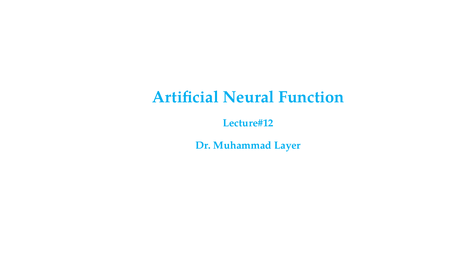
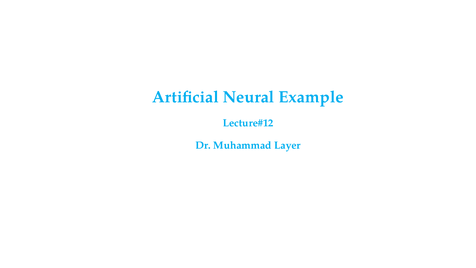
Function: Function -> Example (311, 97)
